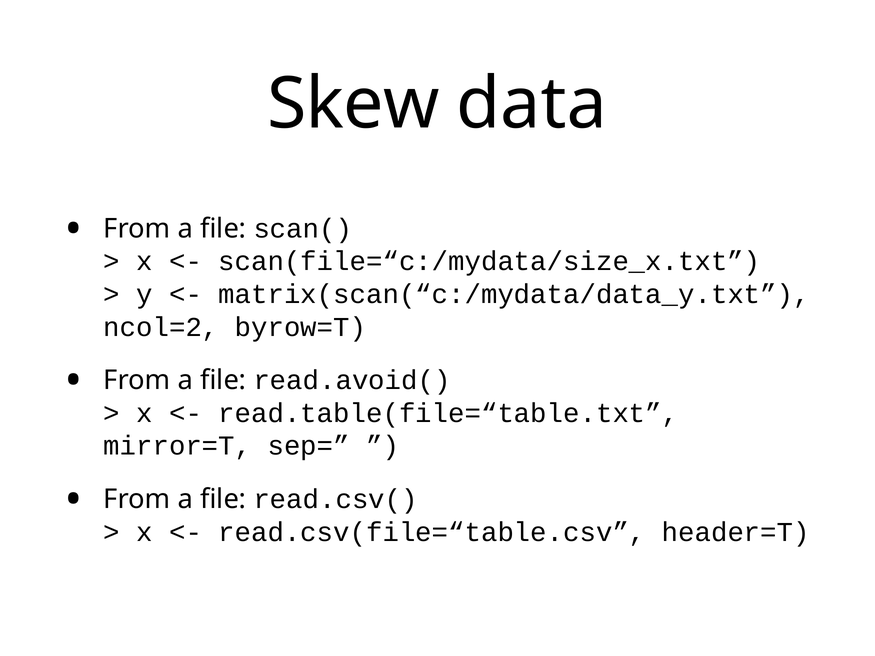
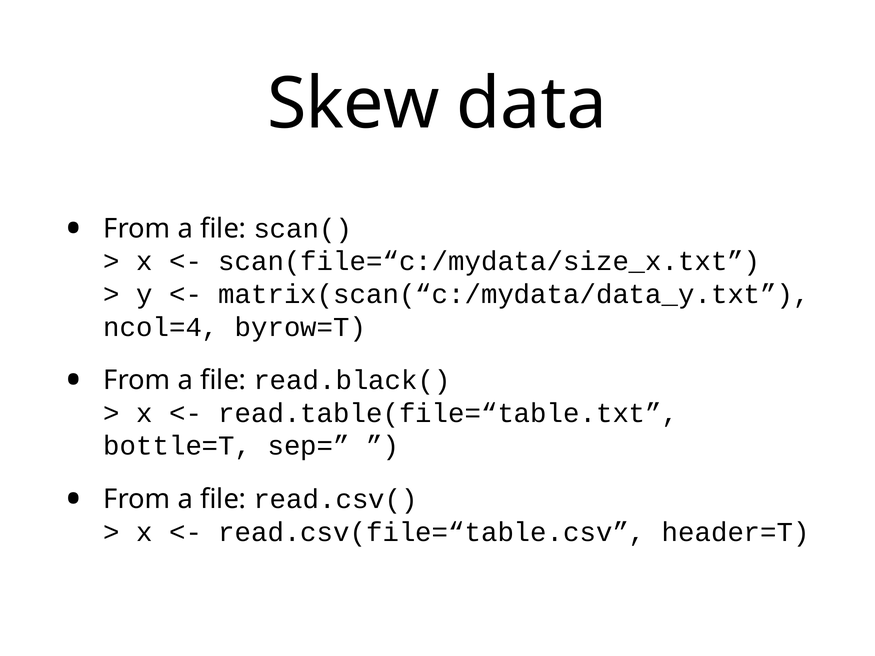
ncol=2: ncol=2 -> ncol=4 (161, 327)
read.avoid(: read.avoid( -> read.black( (352, 380)
mirror=T: mirror=T -> bottle=T (177, 446)
